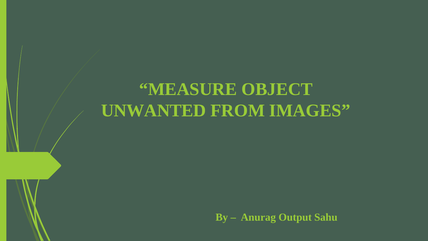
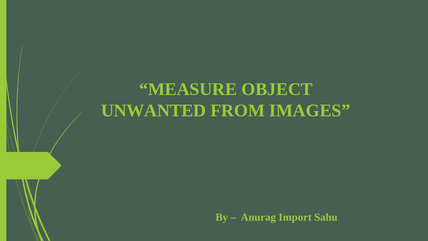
Output: Output -> Import (295, 217)
